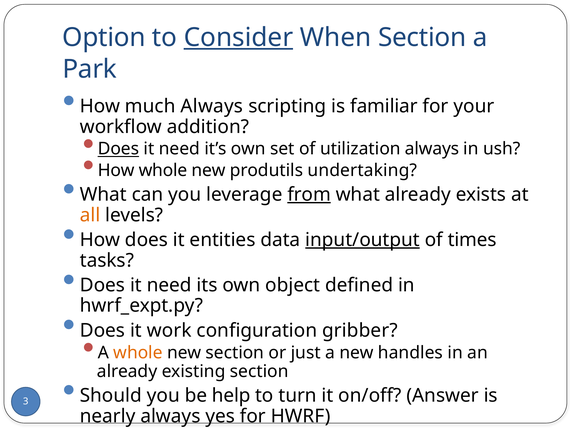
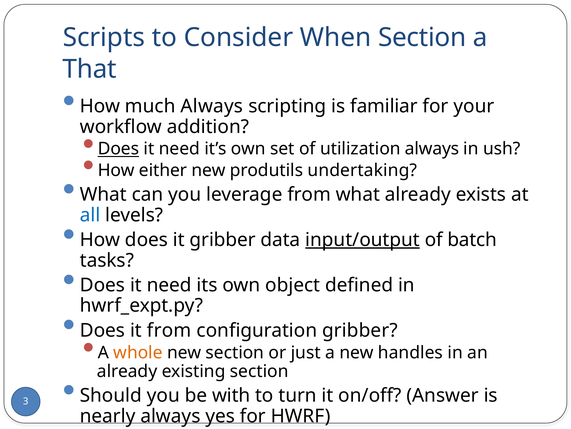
Option: Option -> Scripts (104, 38)
Consider underline: present -> none (238, 38)
Park: Park -> That (90, 69)
How whole: whole -> either (163, 170)
from underline: present -> none (309, 194)
all colour: orange -> blue (90, 215)
it entities: entities -> gribber (223, 239)
times: times -> batch (472, 239)
it work: work -> from (169, 330)
help: help -> with (231, 395)
